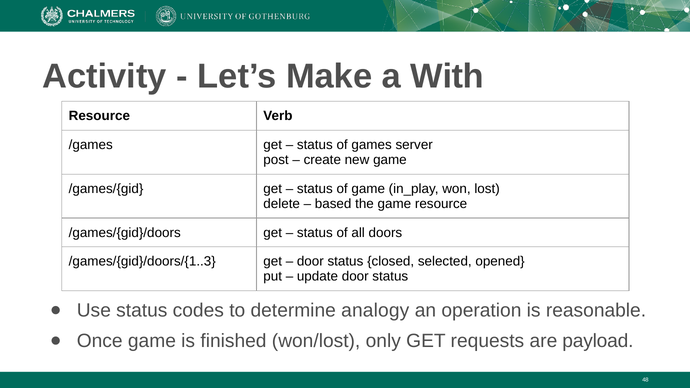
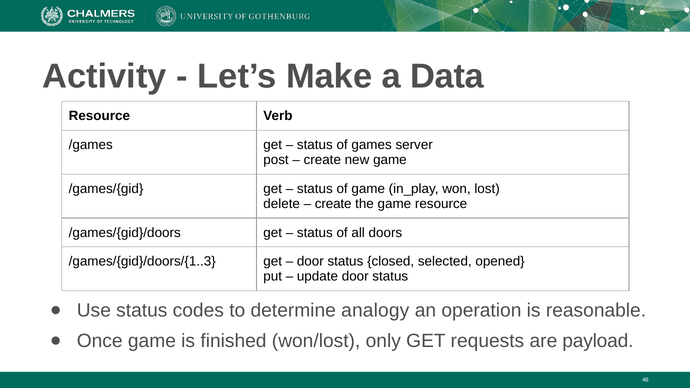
With: With -> Data (447, 76)
based: based -> create (333, 204)
